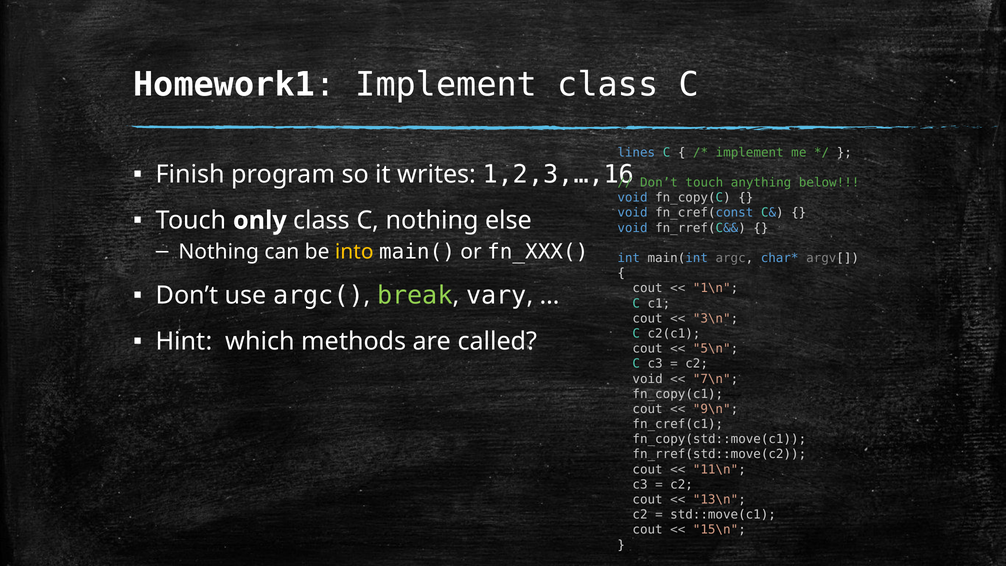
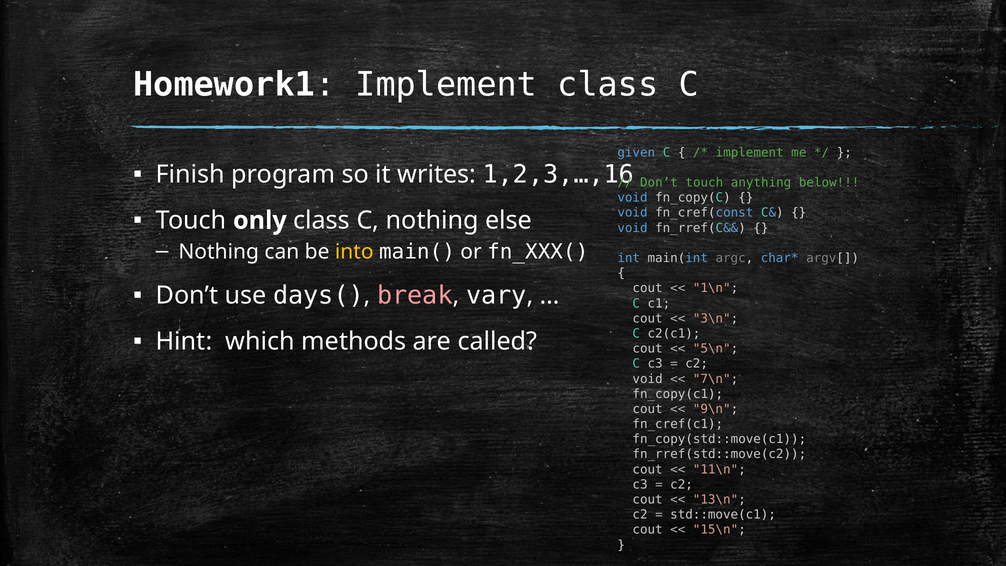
lines: lines -> given (636, 152)
argc(: argc( -> days( (318, 295)
break colour: light green -> pink (415, 295)
